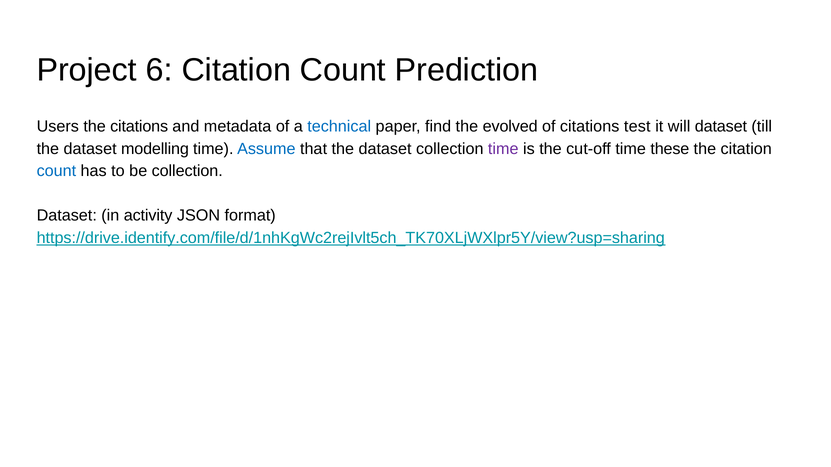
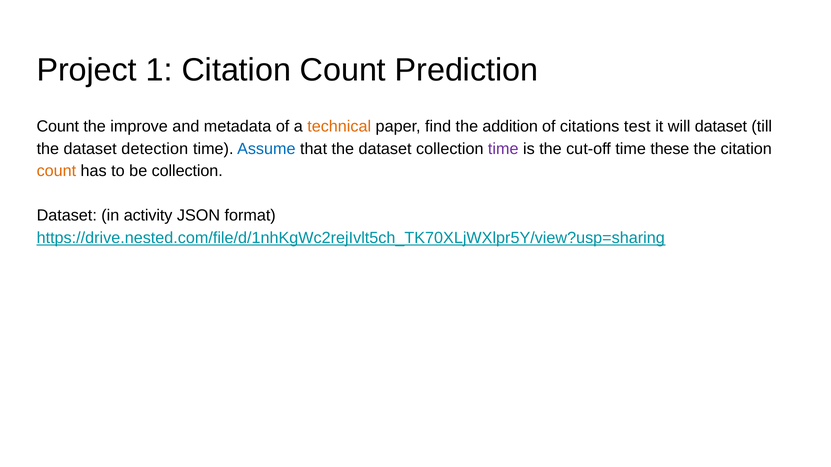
6: 6 -> 1 (159, 70)
Users: Users -> Count (58, 127)
the citations: citations -> improve (139, 127)
technical colour: blue -> orange (339, 127)
evolved: evolved -> addition (510, 127)
modelling: modelling -> detection (155, 149)
count colour: blue -> orange (56, 171)
https://drive.identify.com/file/d/1nhKgWc2rejIvlt5ch_TK70XLjWXlpr5Y/view?usp=sharing: https://drive.identify.com/file/d/1nhKgWc2rejIvlt5ch_TK70XLjWXlpr5Y/view?usp=sharing -> https://drive.nested.com/file/d/1nhKgWc2rejIvlt5ch_TK70XLjWXlpr5Y/view?usp=sharing (351, 238)
